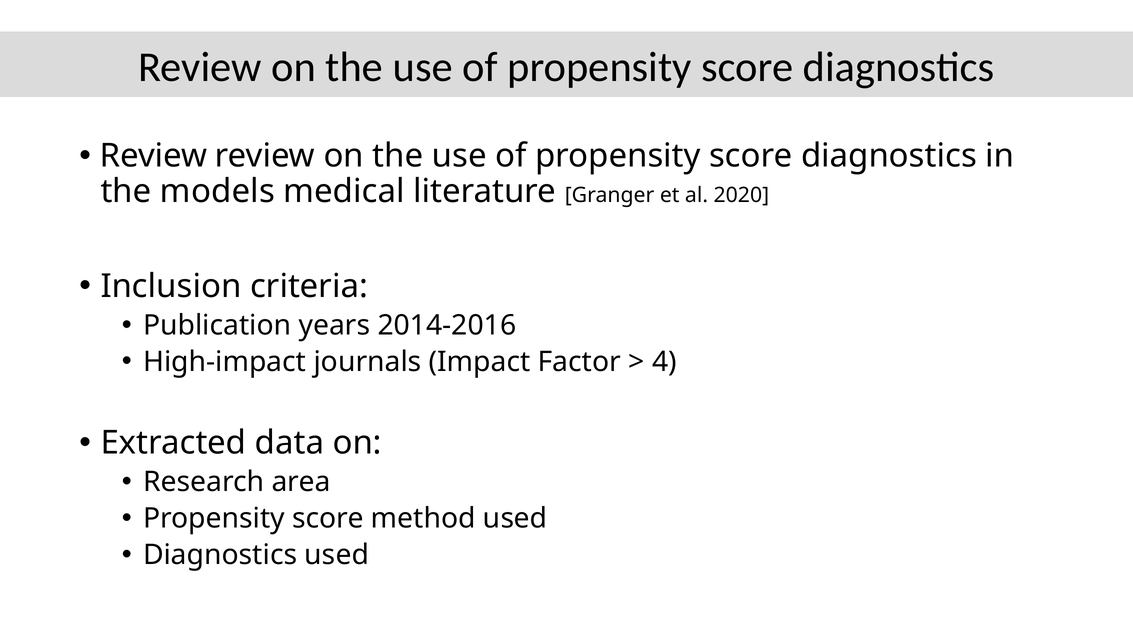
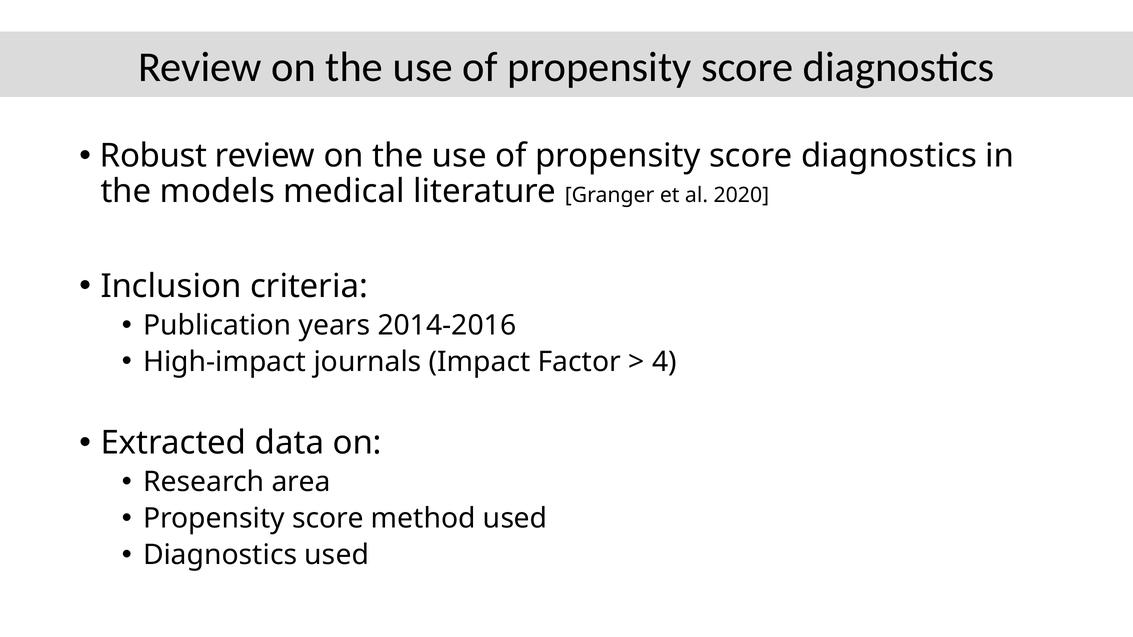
Review: Review -> Robust (154, 156)
